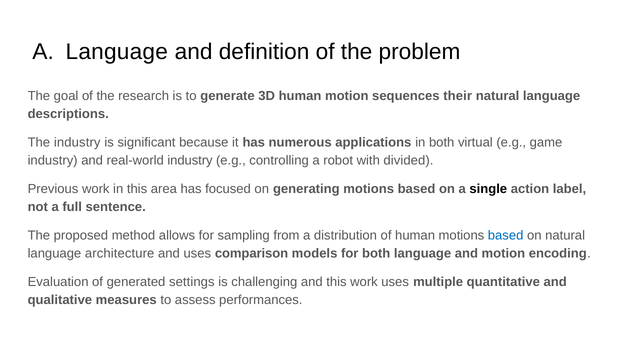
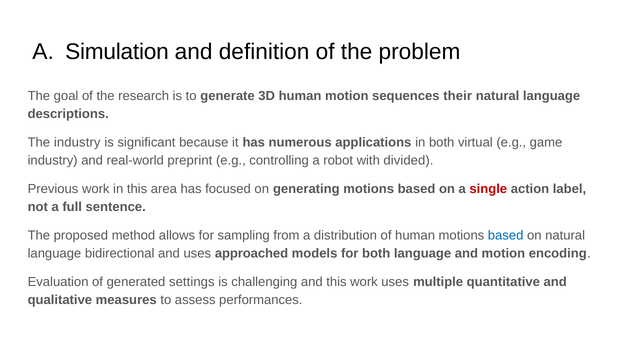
A Language: Language -> Simulation (117, 52)
real-world industry: industry -> preprint (190, 161)
single colour: black -> red (488, 189)
architecture: architecture -> bidirectional (120, 254)
comparison: comparison -> approached (252, 254)
